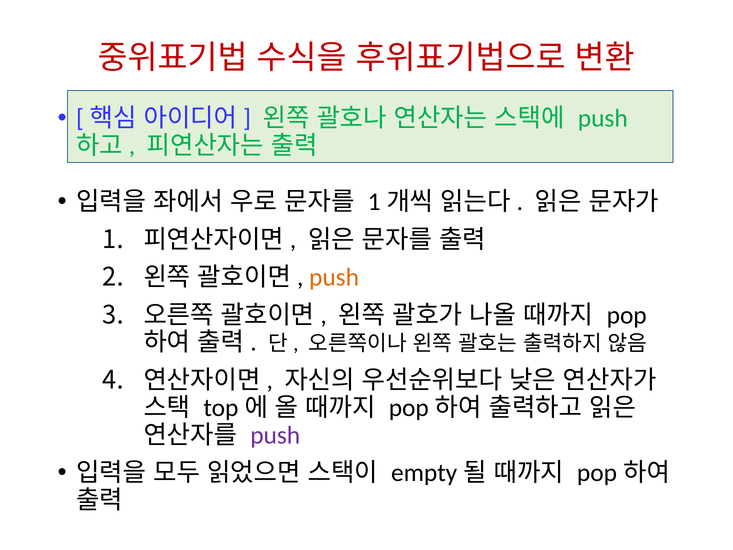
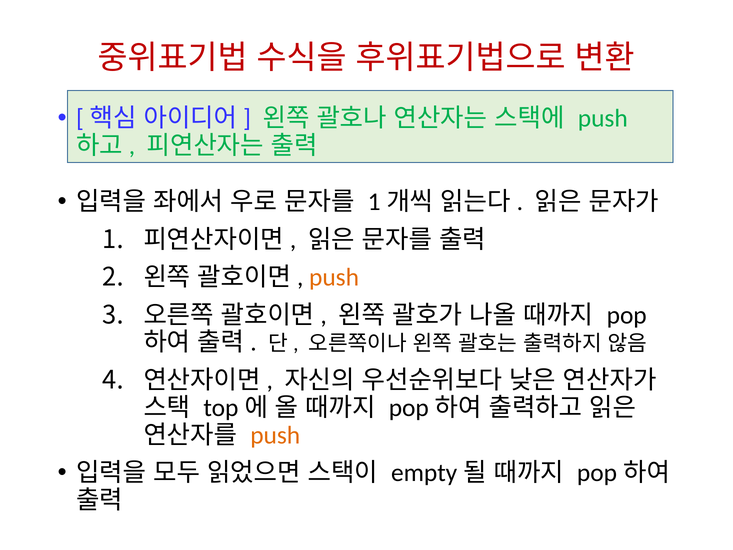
push colour: purple -> orange (275, 435)
